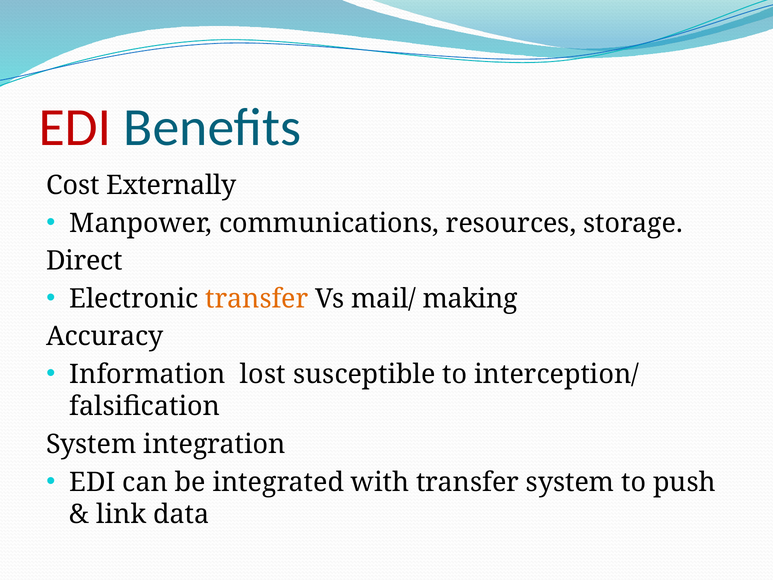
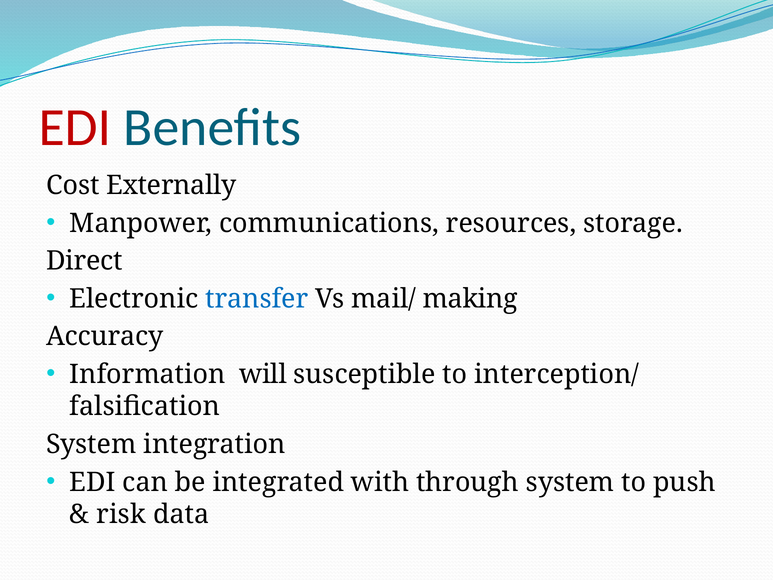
transfer colour: orange -> blue (257, 299)
lost: lost -> will (263, 374)
with transfer: transfer -> through (467, 482)
link: link -> risk (121, 514)
